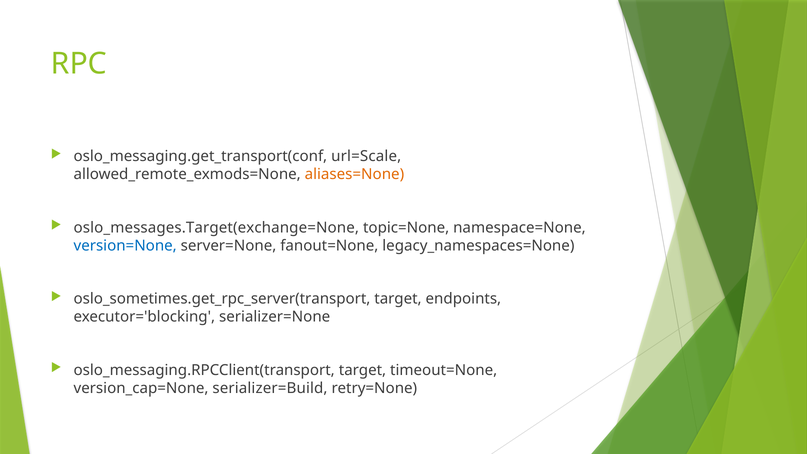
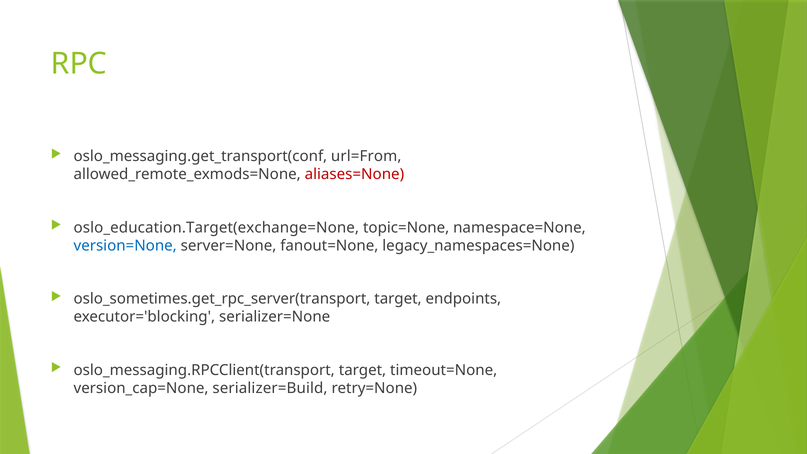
url=Scale: url=Scale -> url=From (366, 156)
aliases=None colour: orange -> red (354, 174)
oslo_messages.Target(exchange=None: oslo_messages.Target(exchange=None -> oslo_education.Target(exchange=None (216, 227)
